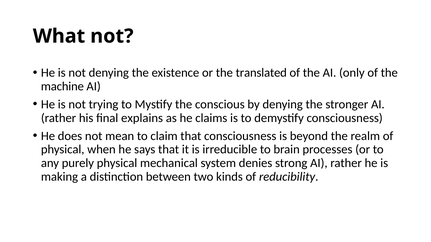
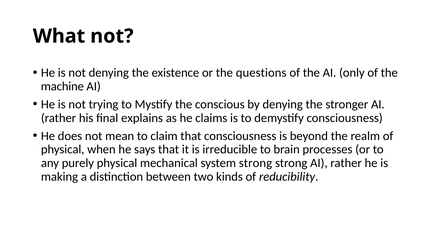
translated: translated -> questions (261, 73)
system denies: denies -> strong (255, 163)
